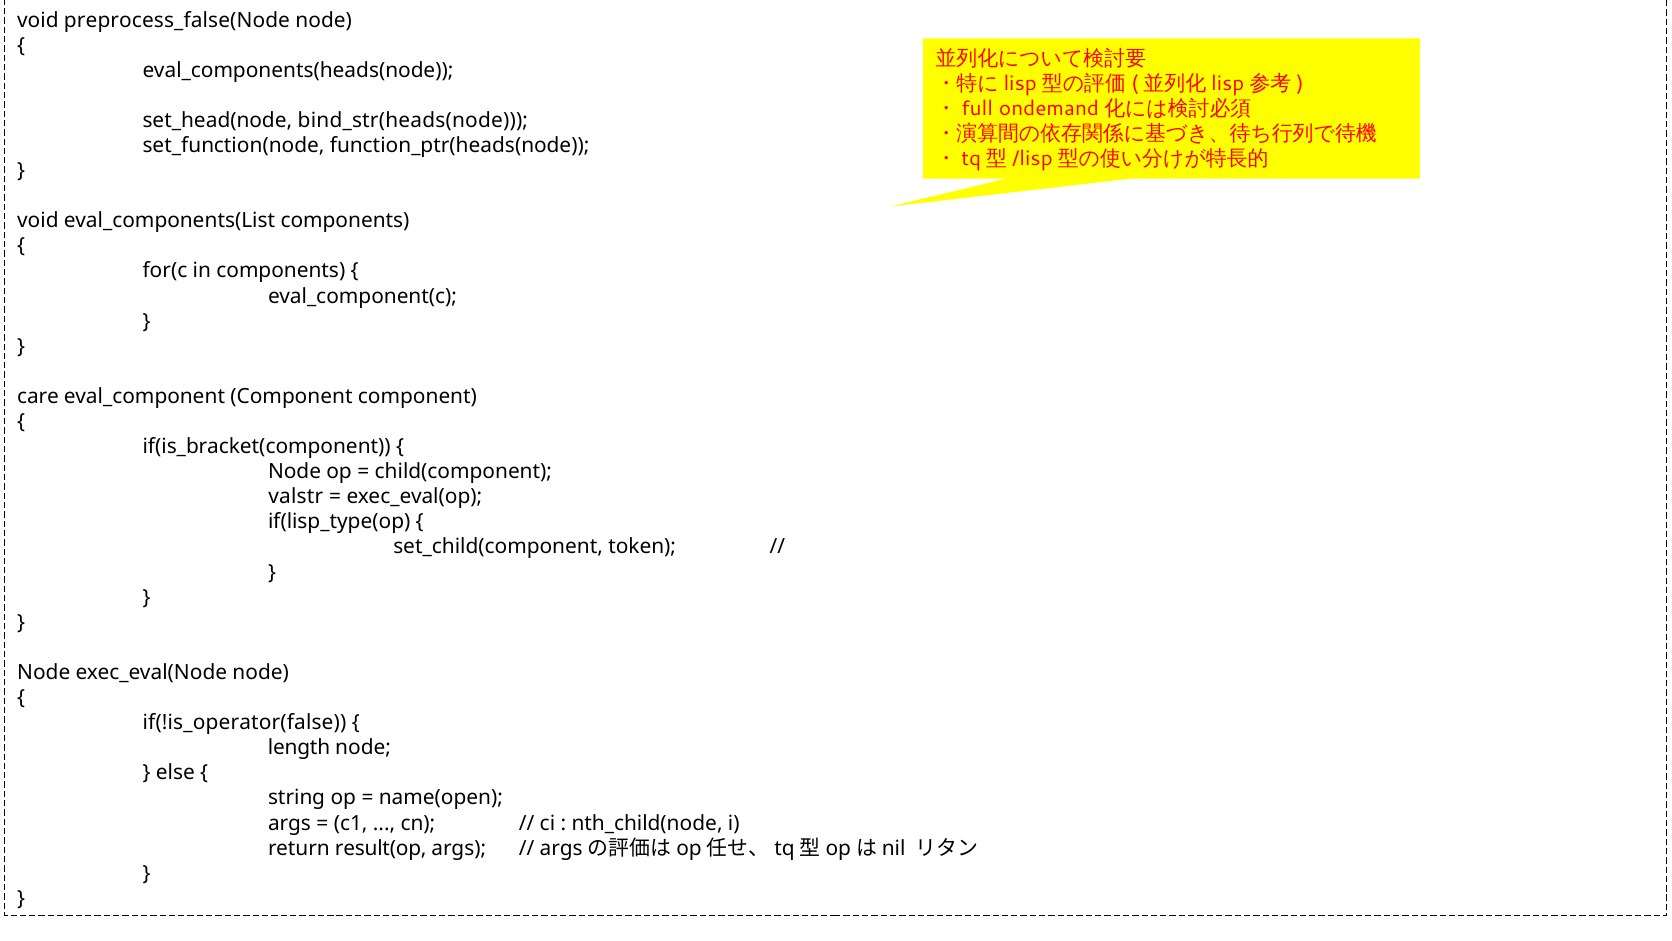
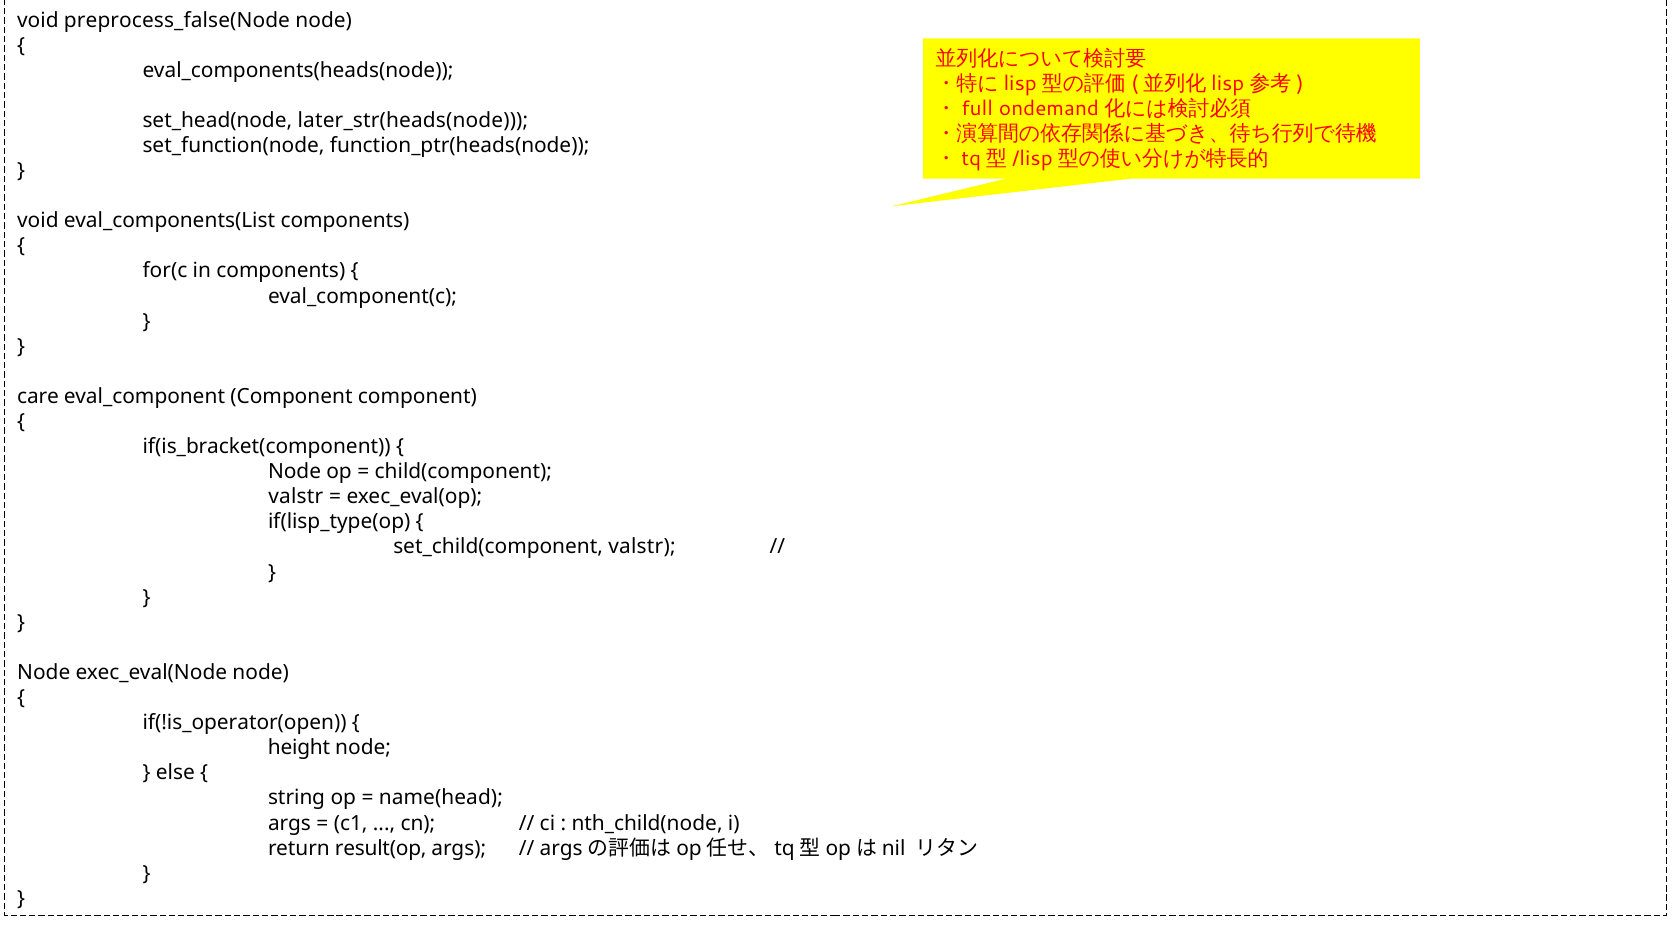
bind_str(heads(node: bind_str(heads(node -> later_str(heads(node (413, 120)
set_child(component token: token -> valstr (642, 547)
if(!is_operator(false: if(!is_operator(false -> if(!is_operator(open (245, 722)
length: length -> height (299, 747)
name(open: name(open -> name(head (441, 798)
